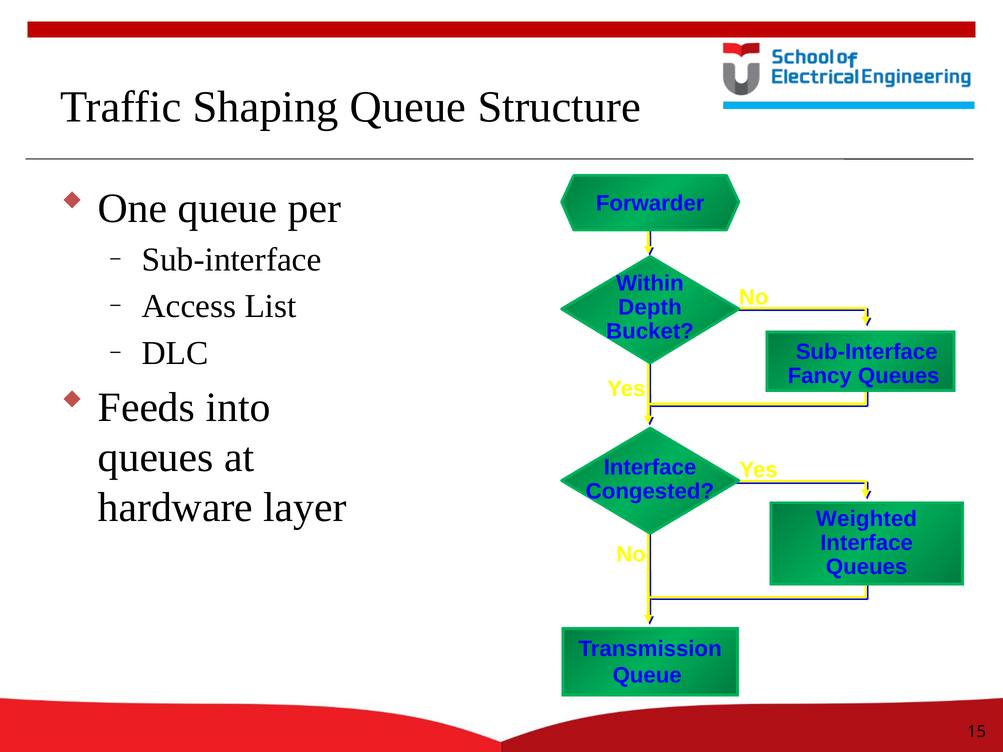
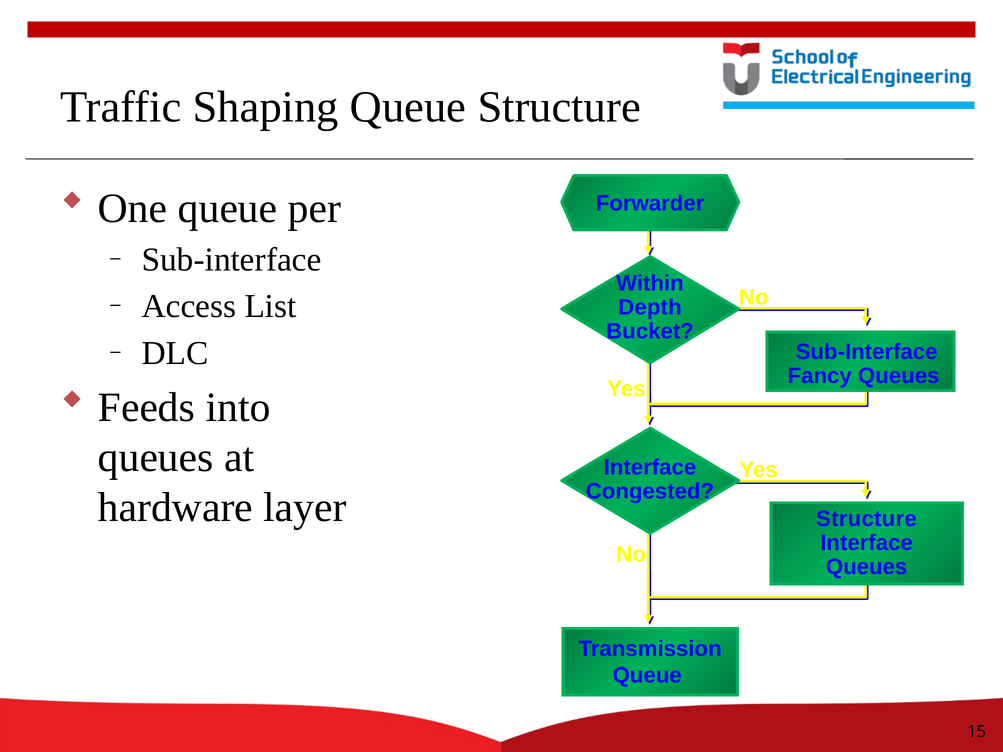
Weighted: Weighted -> Structure (866, 519)
